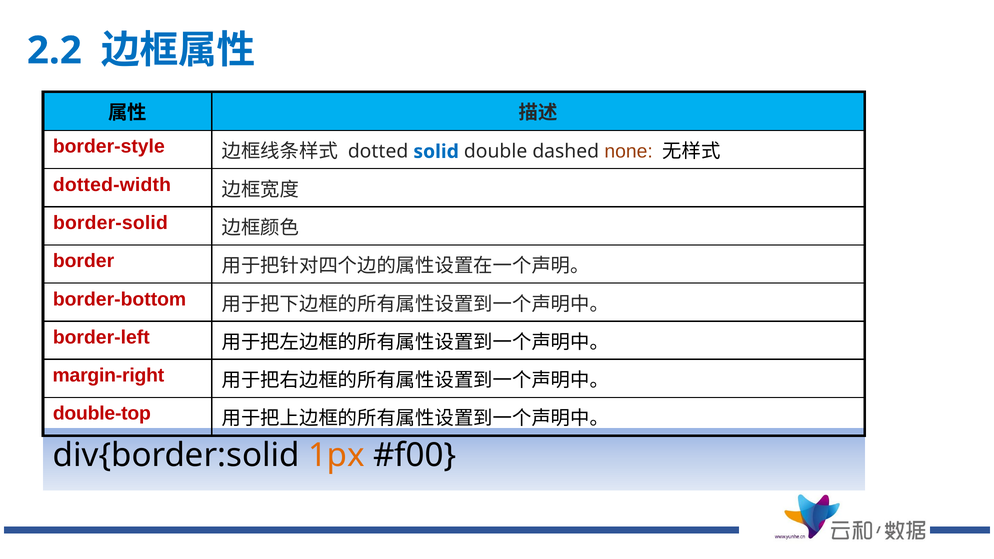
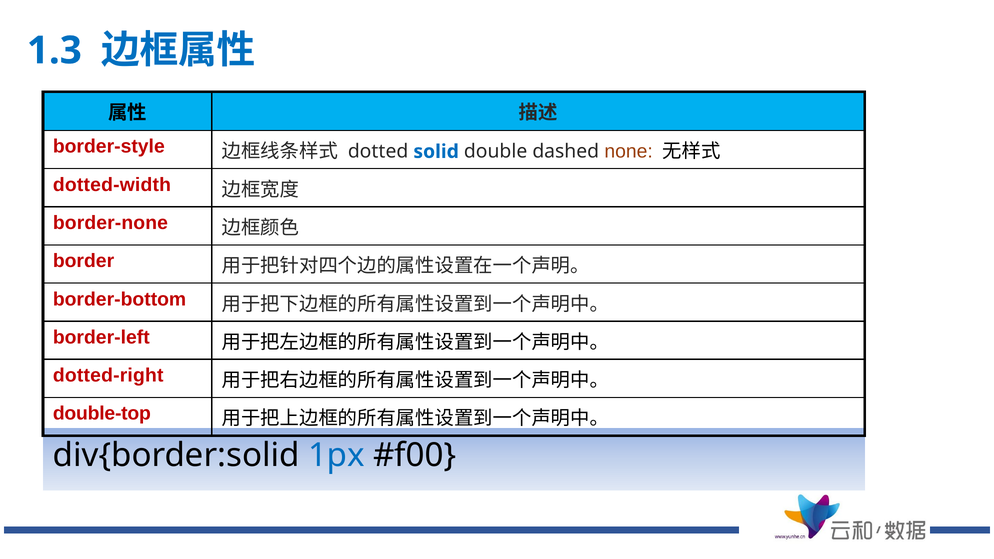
2.2: 2.2 -> 1.3 (54, 51)
border-solid: border-solid -> border-none (110, 223)
margin-right: margin-right -> dotted-right (108, 376)
1px colour: orange -> blue (336, 455)
